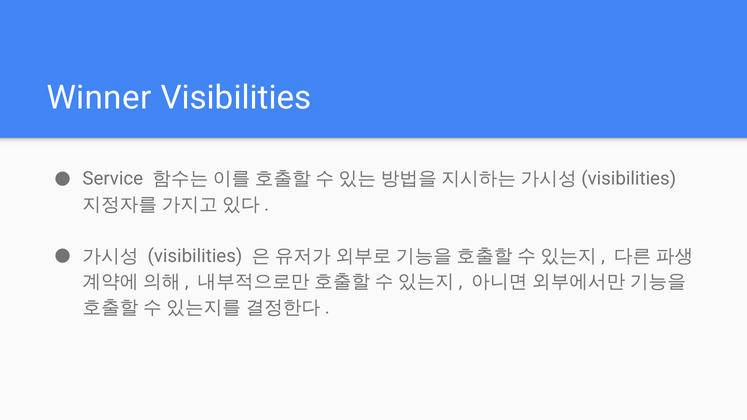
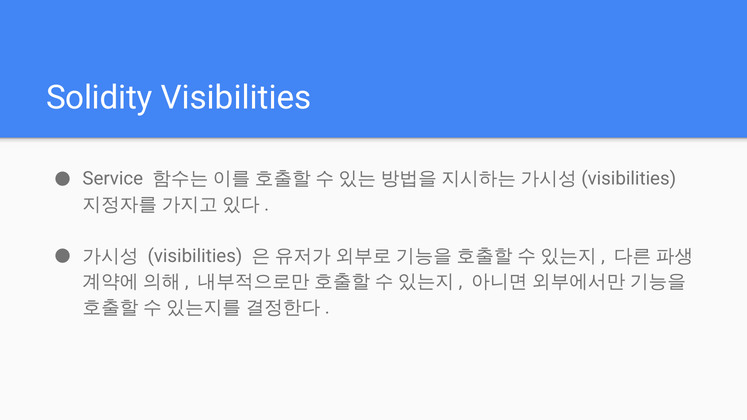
Winner: Winner -> Solidity (99, 98)
